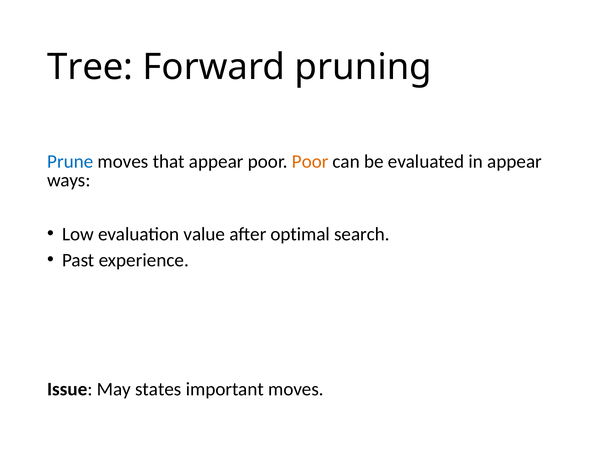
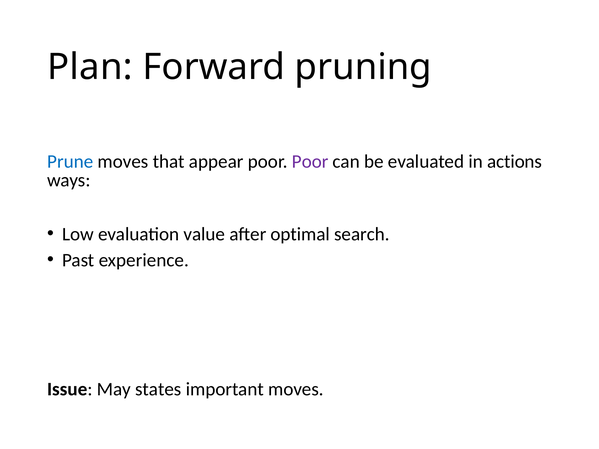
Tree: Tree -> Plan (90, 67)
Poor colour: orange -> purple (310, 162)
in appear: appear -> actions (515, 162)
